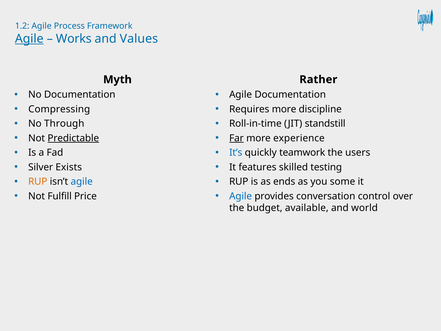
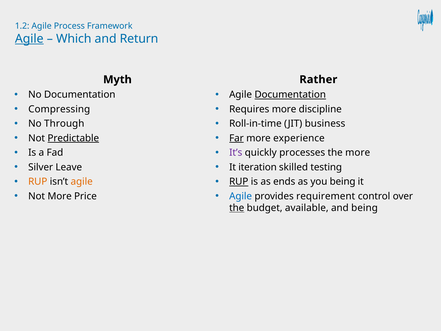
Works: Works -> Which (74, 39)
Values: Values -> Return (139, 39)
Documentation underline: none -> present (290, 95)
standstill: standstill -> business (325, 124)
It’s colour: blue -> purple (236, 153)
teamwork: teamwork -> processes (302, 153)
the users: users -> more (358, 153)
Exists: Exists -> Leave (69, 167)
features: features -> iteration (258, 167)
RUP underline: none -> present (239, 182)
you some: some -> being (343, 182)
agile colour: blue -> orange (82, 182)
Not Fulfill: Fulfill -> More (60, 196)
conversation: conversation -> requirement (326, 196)
the underline: none -> present (237, 208)
and world: world -> being (365, 208)
